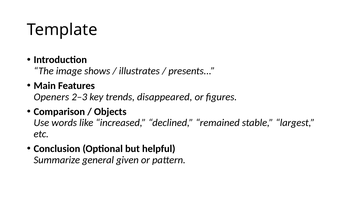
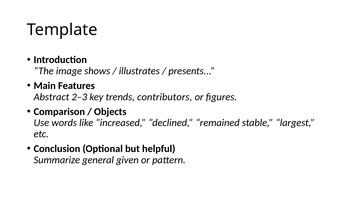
Openers: Openers -> Abstract (51, 97)
disappeared: disappeared -> contributors (165, 97)
